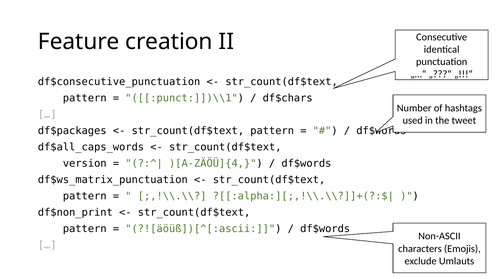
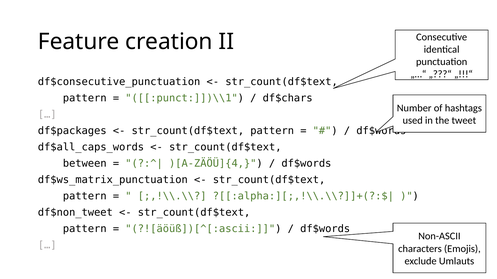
version: version -> between (85, 164)
df$non_print: df$non_print -> df$non_tweet (75, 213)
